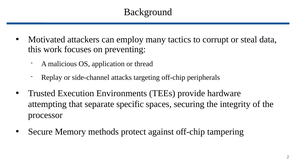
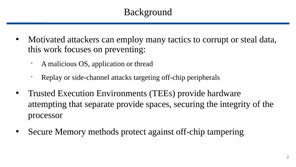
separate specific: specific -> provide (130, 104)
